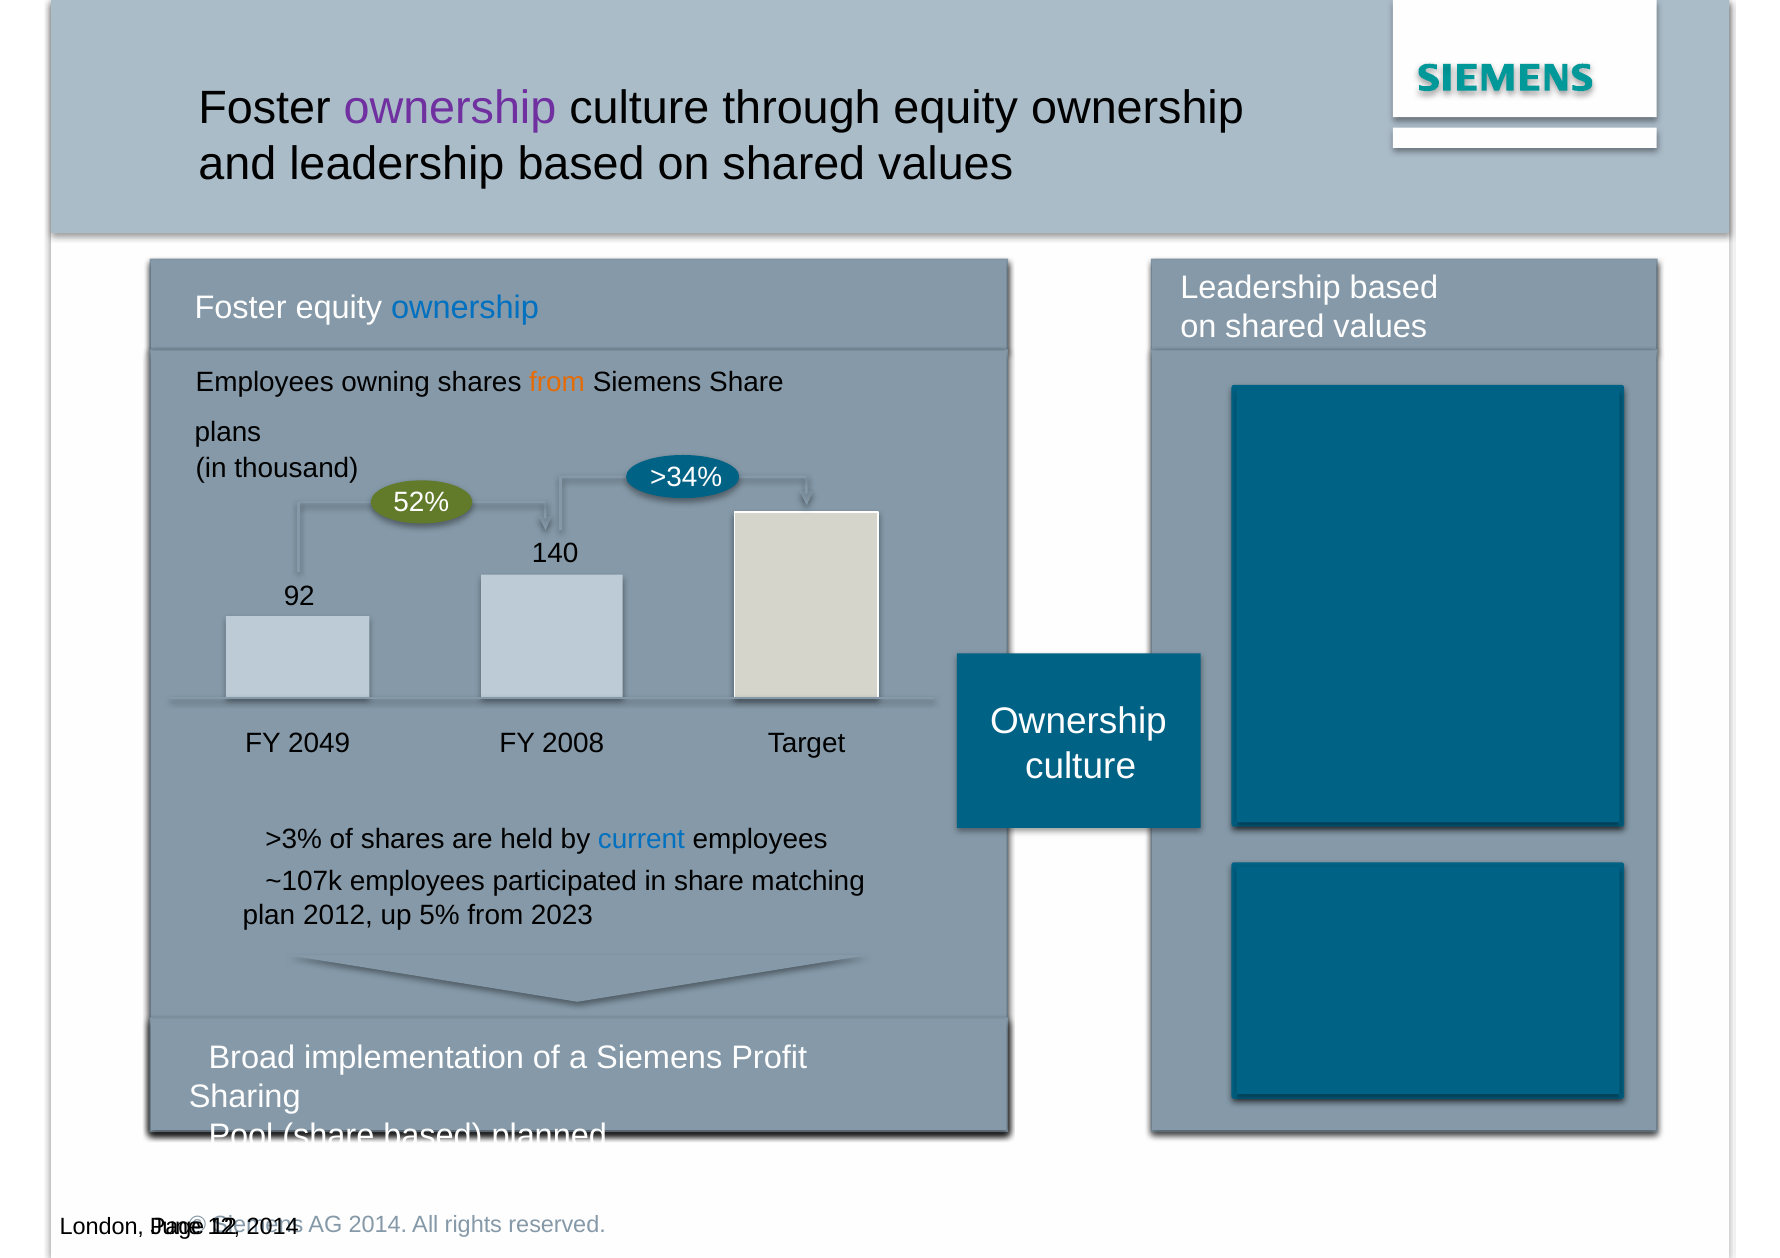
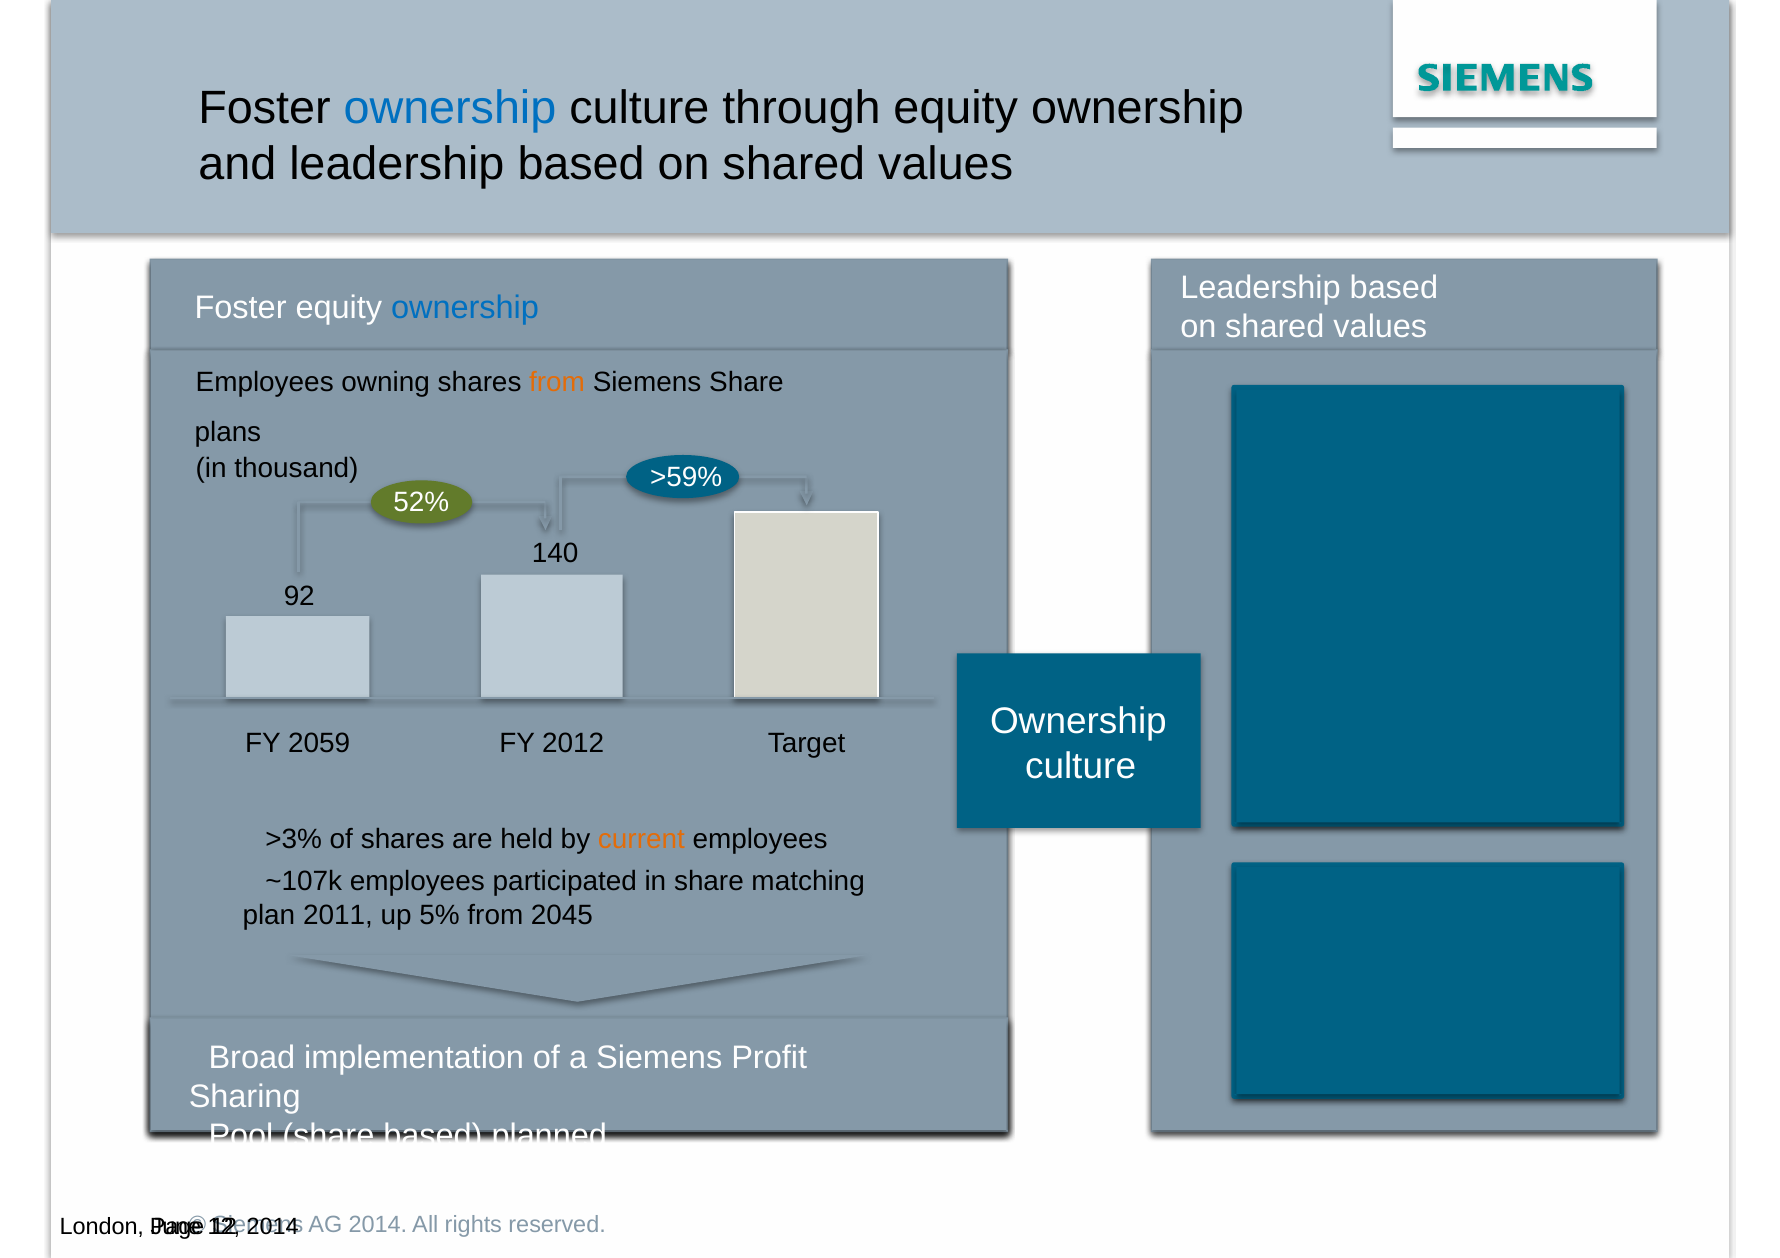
ownership colour: purple -> blue (450, 108)
>34%: >34% -> >59% (686, 477)
2049: 2049 -> 2059 (319, 743)
2008: 2008 -> 2012 (573, 743)
current colour: blue -> orange (641, 839)
2012: 2012 -> 2011 (338, 915)
2023: 2023 -> 2045 (562, 915)
